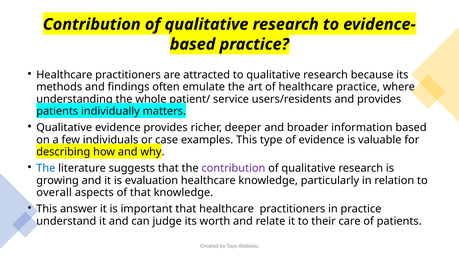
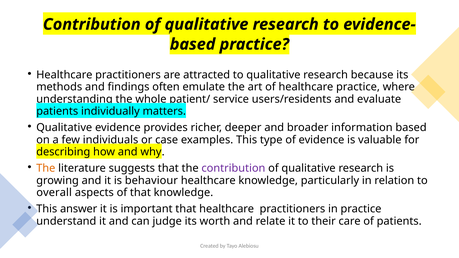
and provides: provides -> evaluate (379, 99)
The colour: blue -> orange (46, 168)
evaluation: evaluation -> behaviour (151, 181)
